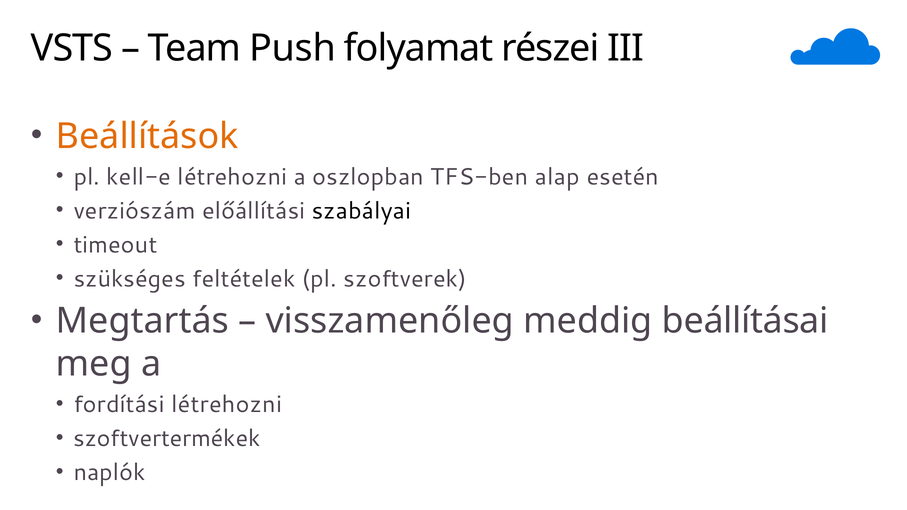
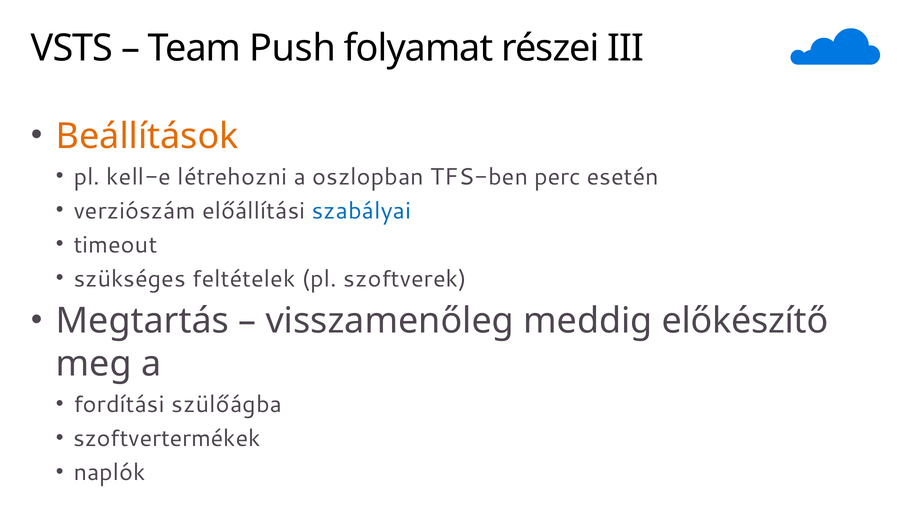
alap: alap -> perc (558, 177)
szabályai colour: black -> blue (361, 211)
beállításai: beállításai -> előkészítő (745, 321)
fordítási létrehozni: létrehozni -> szülőágba (227, 405)
